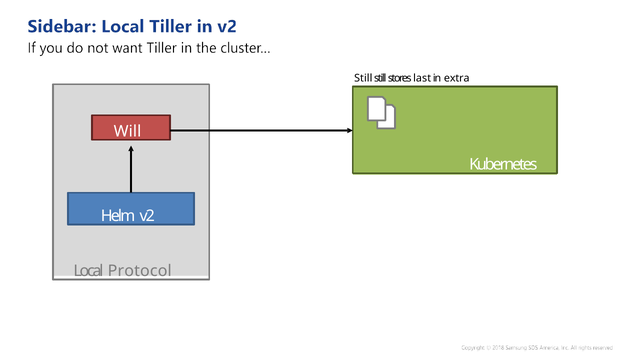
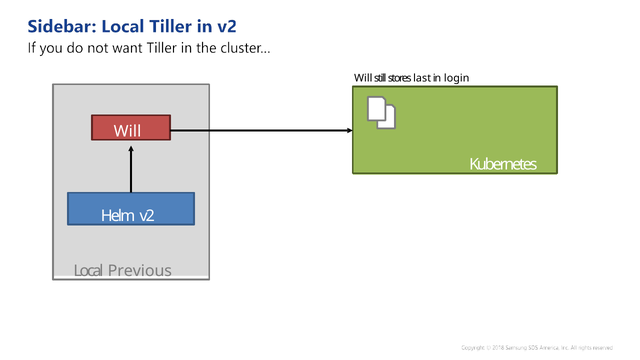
Still: Still -> Will (363, 78)
extra: extra -> login (457, 78)
Protocol: Protocol -> Previous (140, 271)
